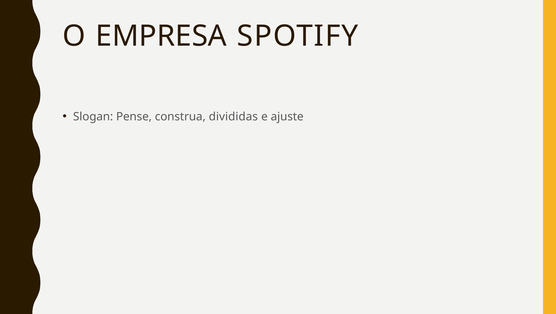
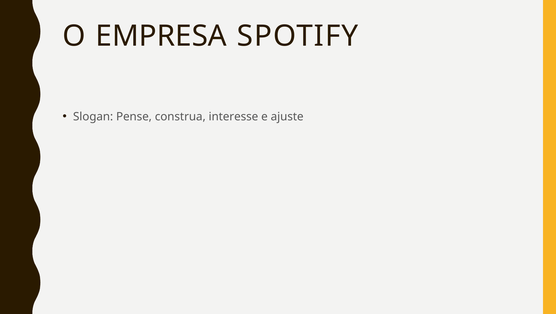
divididas: divididas -> interesse (233, 117)
